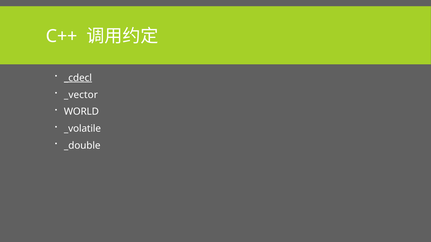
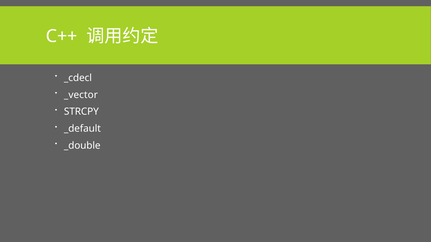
_cdecl underline: present -> none (78, 78)
WORLD: WORLD -> STRCPY (81, 112)
_volatile: _volatile -> _default (82, 129)
